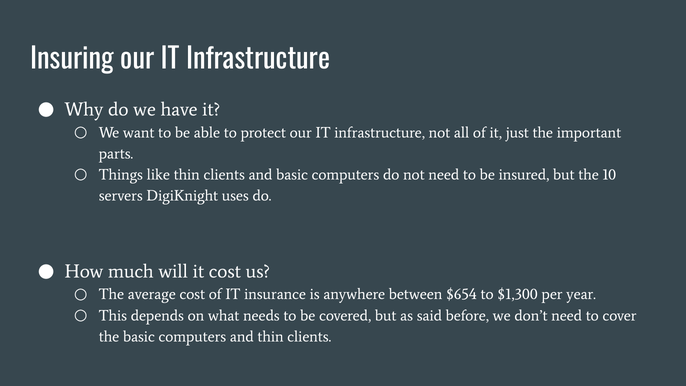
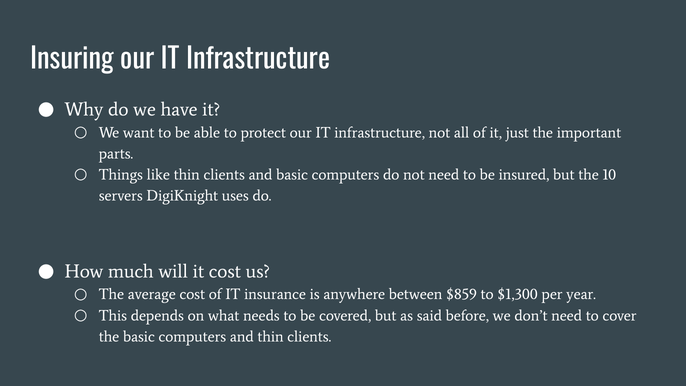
$654: $654 -> $859 (461, 294)
